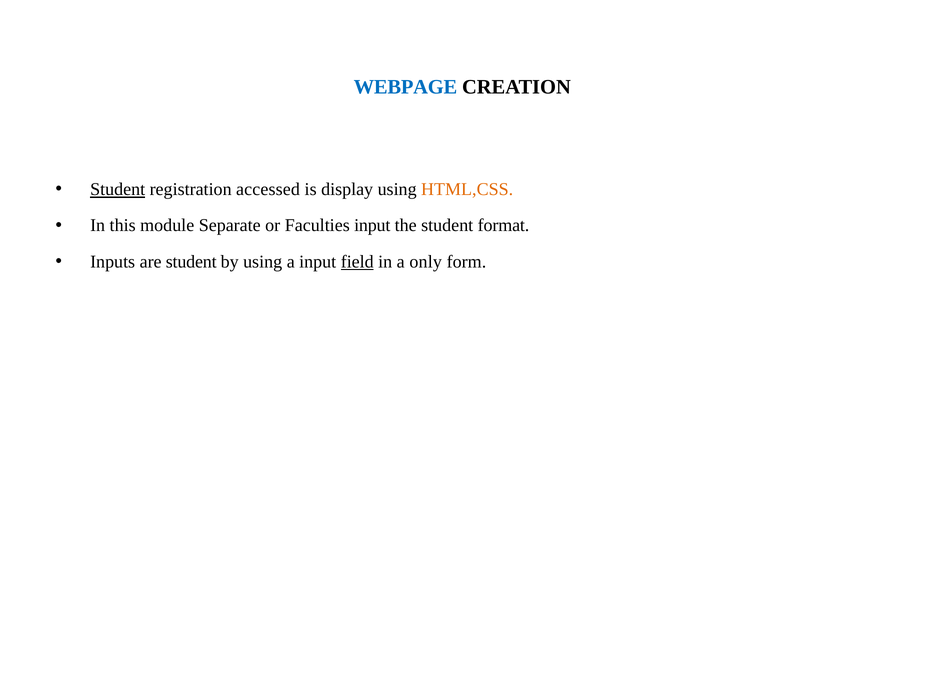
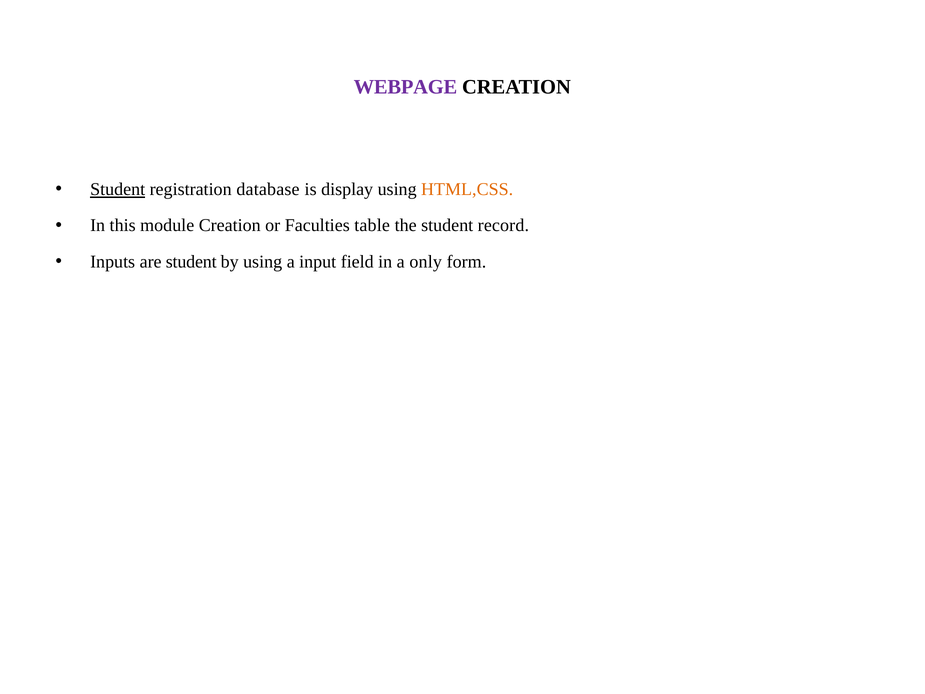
WEBPAGE colour: blue -> purple (405, 87)
accessed: accessed -> database (268, 189)
module Separate: Separate -> Creation (230, 225)
Faculties input: input -> table (372, 225)
format: format -> record (503, 225)
field underline: present -> none (357, 262)
